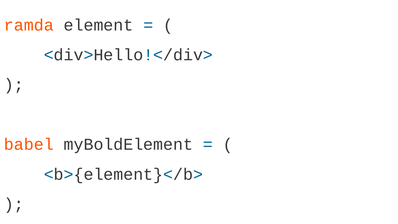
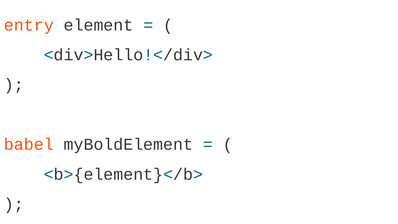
ramda: ramda -> entry (29, 25)
